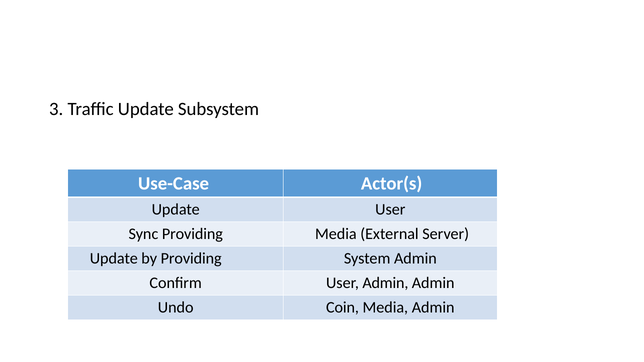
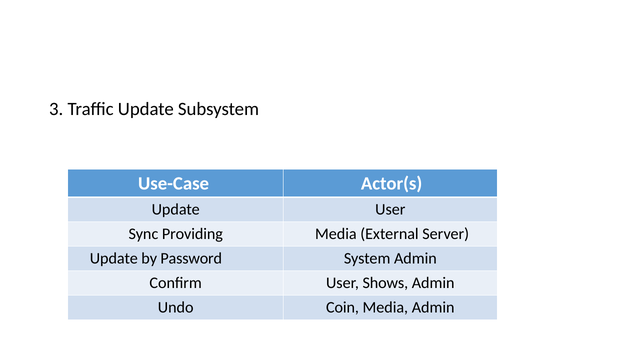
by Providing: Providing -> Password (191, 259)
User Admin: Admin -> Shows (385, 283)
